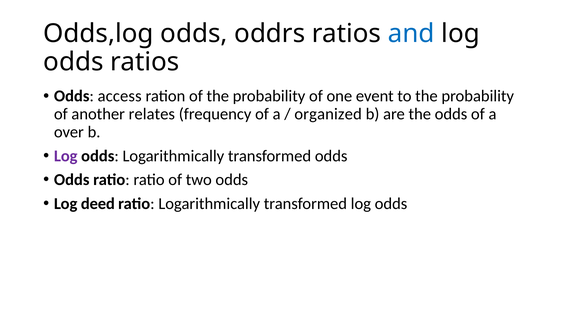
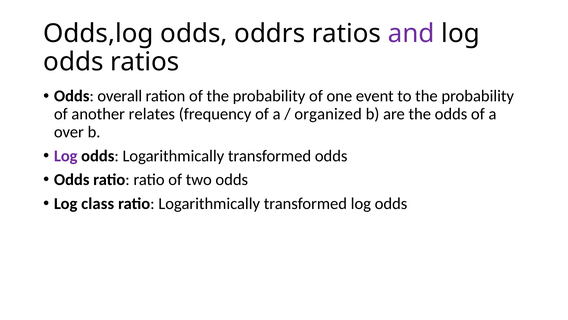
and colour: blue -> purple (411, 34)
access: access -> overall (120, 96)
deed: deed -> class (98, 203)
